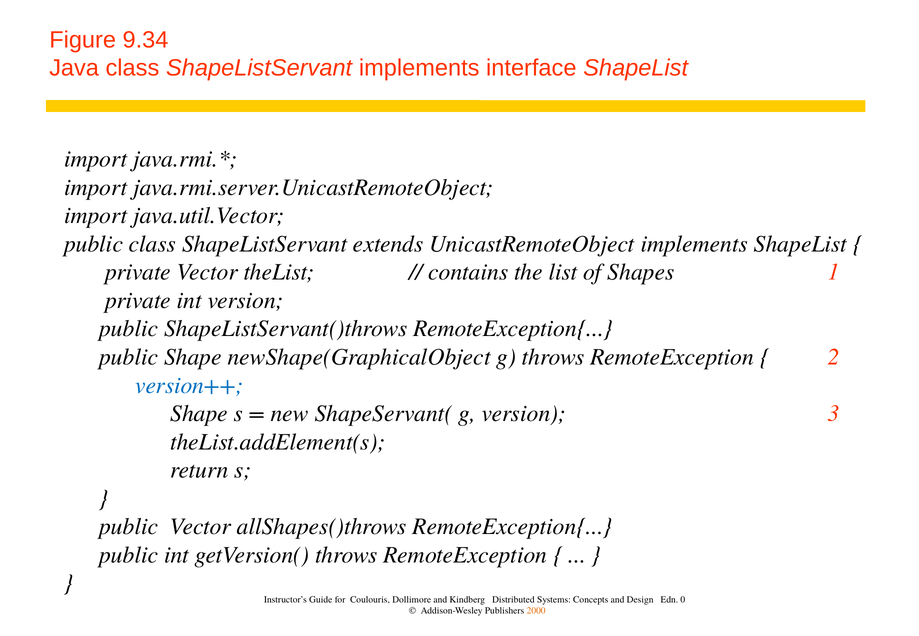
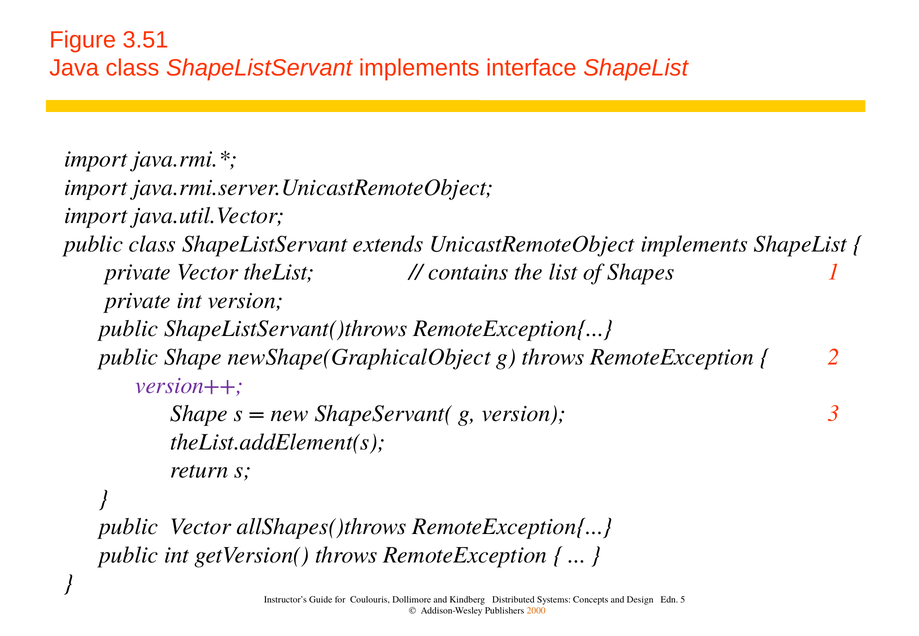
9.34: 9.34 -> 3.51 (145, 40)
version++ colour: blue -> purple (189, 385)
0: 0 -> 5 (683, 600)
